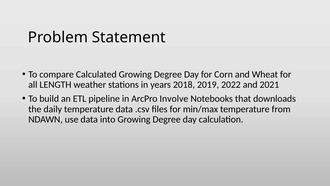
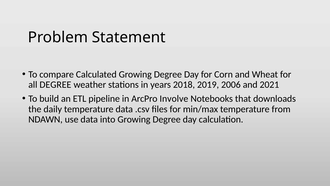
all LENGTH: LENGTH -> DEGREE (55, 85)
2022: 2022 -> 2006 (231, 85)
